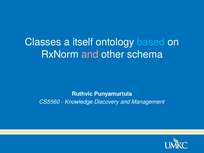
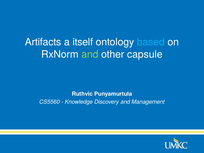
Classes: Classes -> Artifacts (43, 42)
and colour: pink -> light green (90, 54)
schema: schema -> capsule (145, 54)
